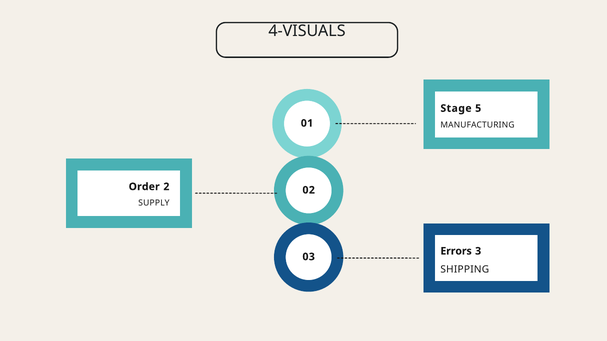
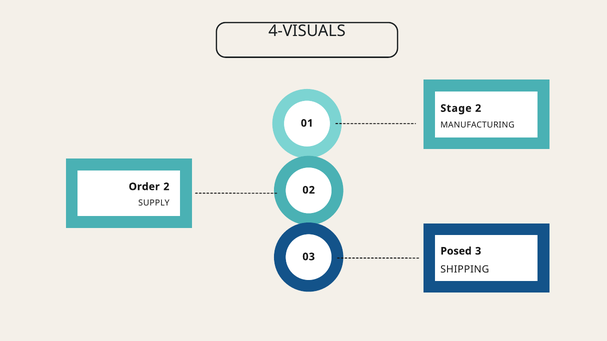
Stage 5: 5 -> 2 (478, 108)
Errors: Errors -> Posed (456, 251)
